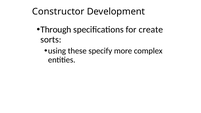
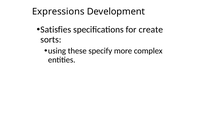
Constructor: Constructor -> Expressions (58, 12)
Through: Through -> Satisfies (56, 30)
